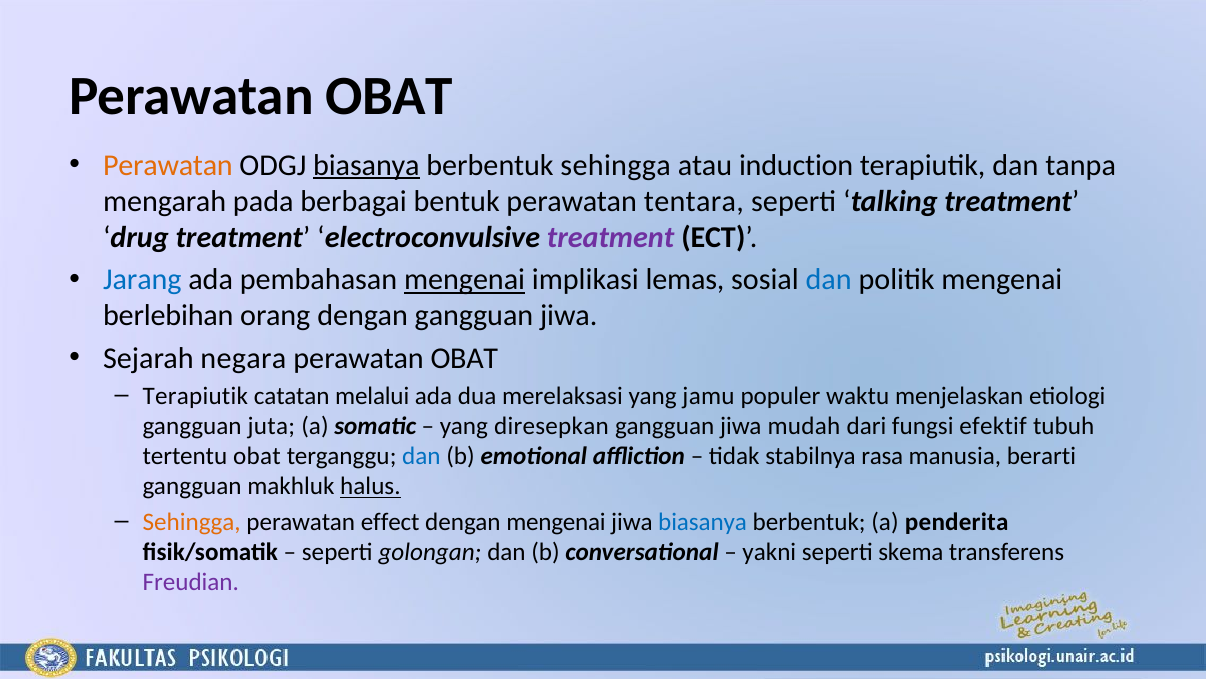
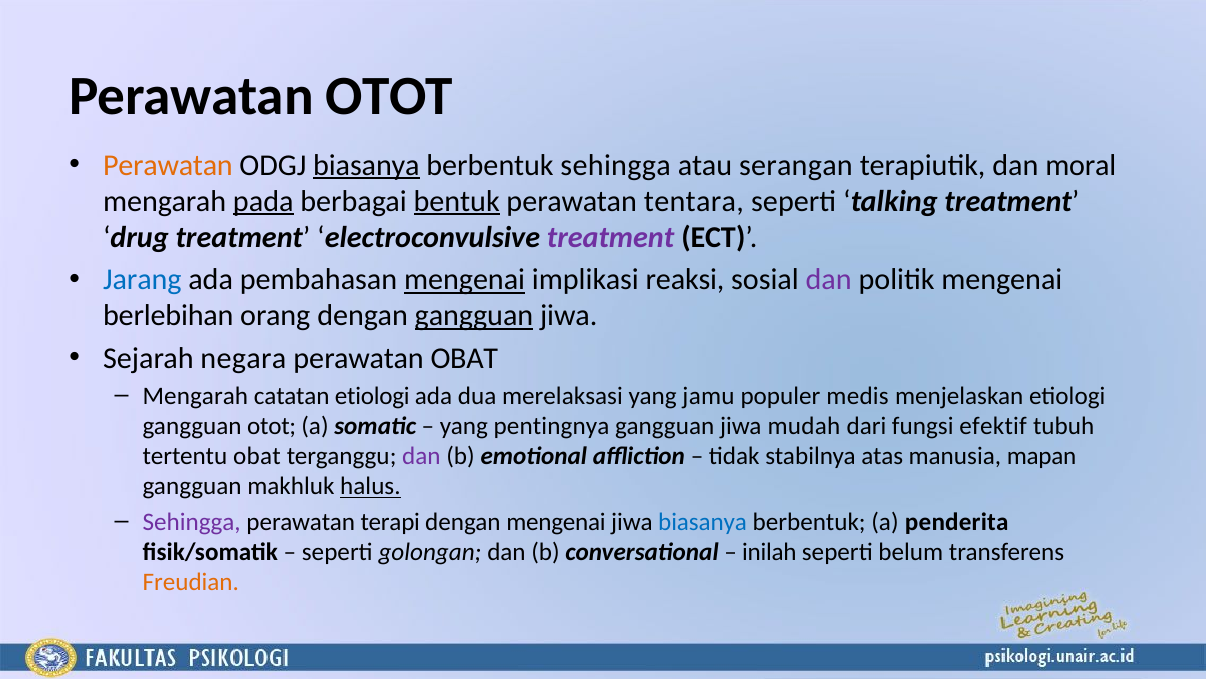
OBAT: OBAT -> OTOT (389, 97)
induction: induction -> serangan (796, 165)
tanpa: tanpa -> moral (1081, 165)
pada underline: none -> present (263, 201)
bentuk underline: none -> present (457, 201)
lemas: lemas -> reaksi (685, 280)
dan colour: blue -> purple (829, 280)
gangguan underline: none -> present (474, 316)
Terapiutik: Terapiutik -> Mengarah (195, 396)
catatan melalui: melalui -> etiologi (372, 396)
waktu: waktu -> medis (858, 396)
gangguan juta: juta -> otot (272, 426)
diresepkan: diresepkan -> pentingnya (552, 426)
dan colour: blue -> purple (421, 456)
rasa: rasa -> atas (882, 456)
berarti: berarti -> mapan (1042, 456)
Sehingga colour: orange -> purple (192, 521)
effect: effect -> terapi (390, 521)
yakni: yakni -> inilah (769, 552)
skema: skema -> belum (911, 552)
Freudian colour: purple -> orange (191, 582)
